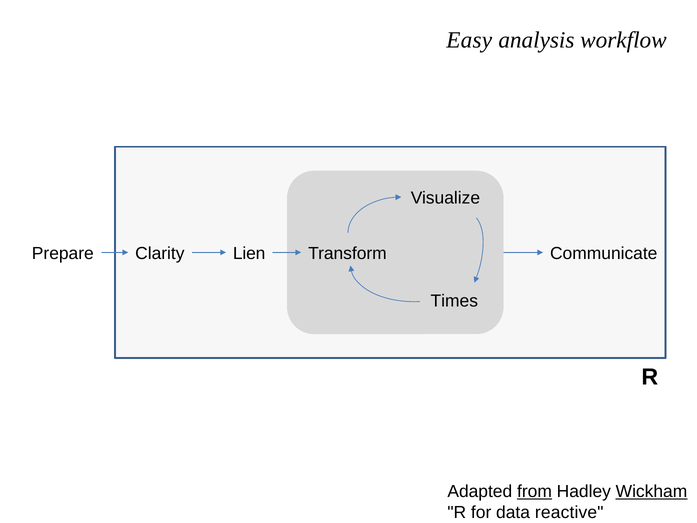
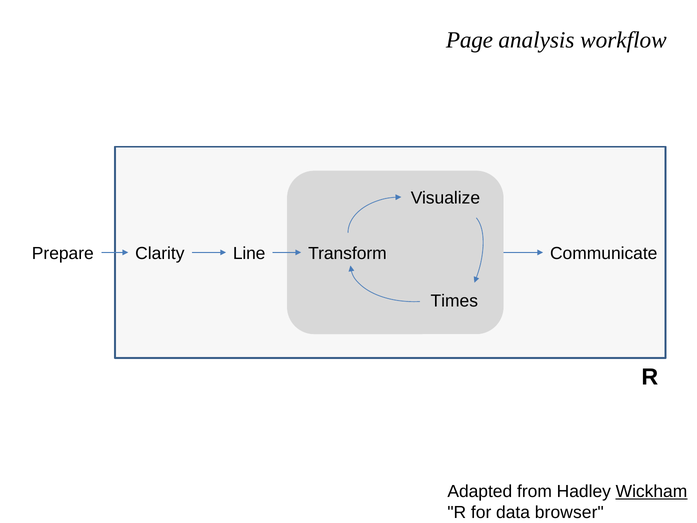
Easy: Easy -> Page (469, 40)
Lien: Lien -> Line (249, 253)
from underline: present -> none (534, 491)
reactive: reactive -> browser (569, 512)
